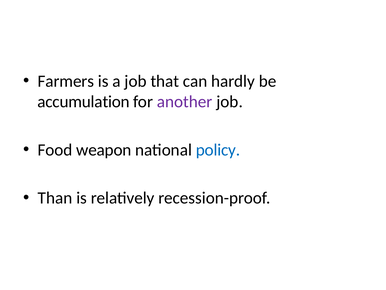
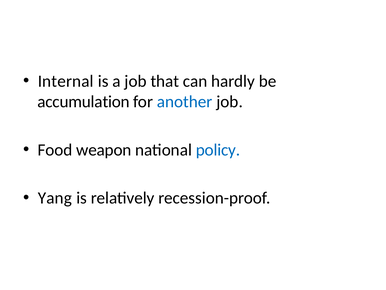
Farmers: Farmers -> Internal (66, 81)
another colour: purple -> blue (185, 102)
Than: Than -> Yang (55, 198)
